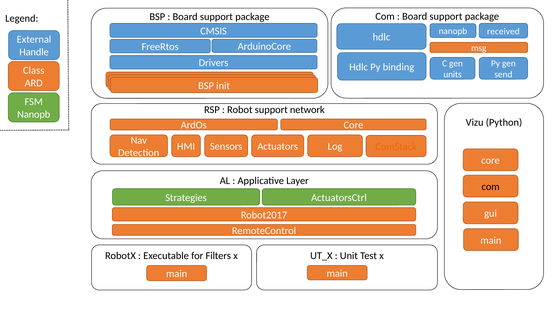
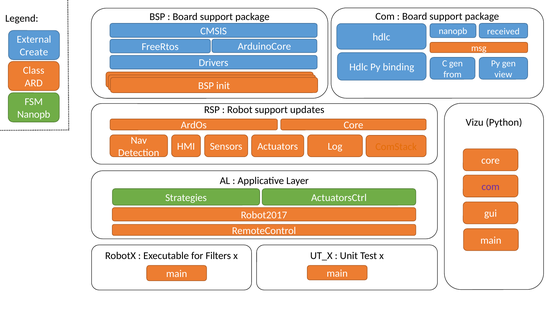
Handle: Handle -> Create (34, 52)
units: units -> from (453, 75)
send: send -> view (503, 75)
network: network -> updates (307, 110)
com colour: black -> purple (491, 187)
